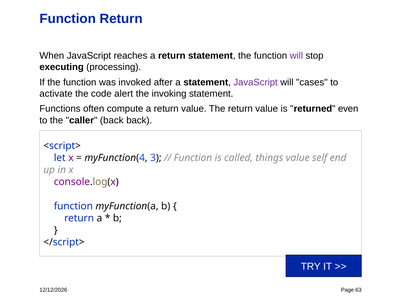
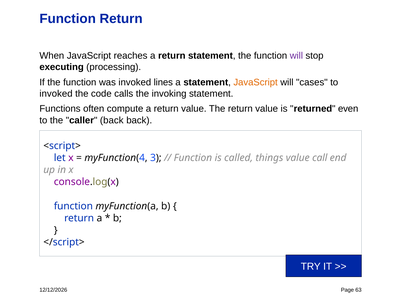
after: after -> lines (163, 82)
JavaScript colour: purple -> orange (256, 82)
activate: activate -> invoked (56, 94)
alert: alert -> calls (124, 94)
self: self -> call (320, 158)
